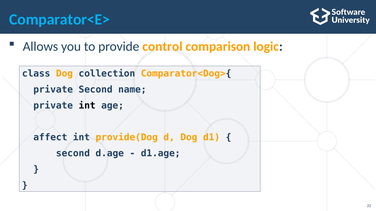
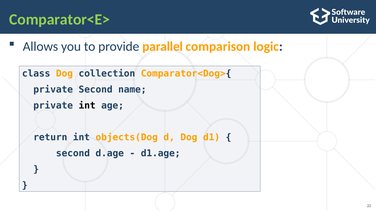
Comparator<E> colour: light blue -> light green (60, 19)
control: control -> parallel (163, 47)
affect: affect -> return (50, 138)
provide(Dog: provide(Dog -> objects(Dog (127, 138)
